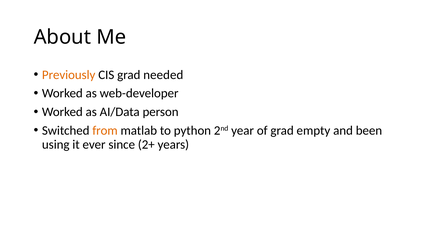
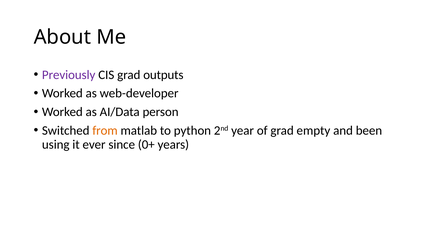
Previously colour: orange -> purple (69, 75)
needed: needed -> outputs (163, 75)
2+: 2+ -> 0+ (146, 144)
